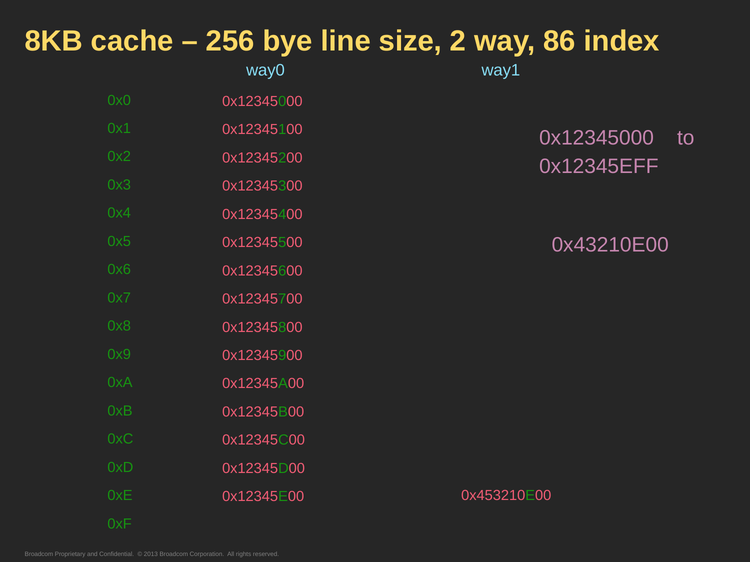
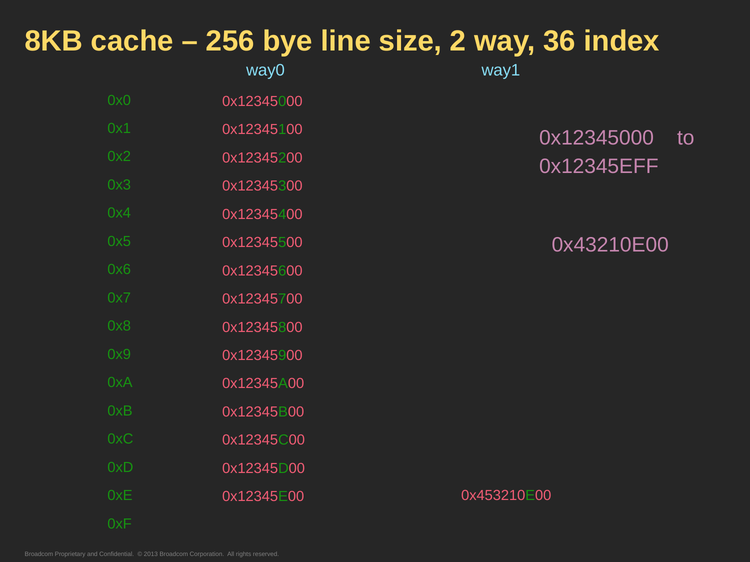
86: 86 -> 36 (559, 41)
